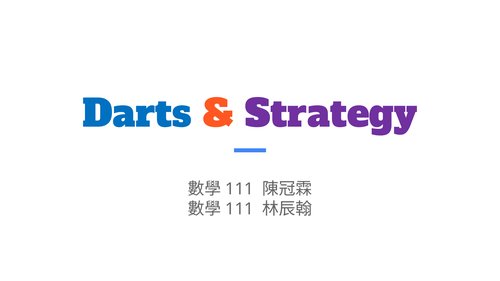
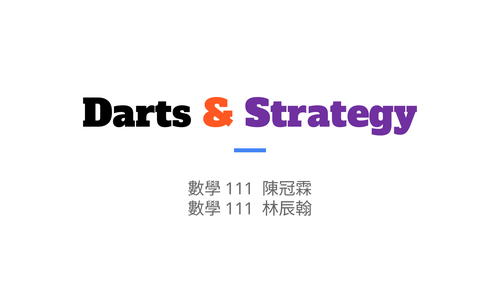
Darts colour: blue -> black (137, 115)
